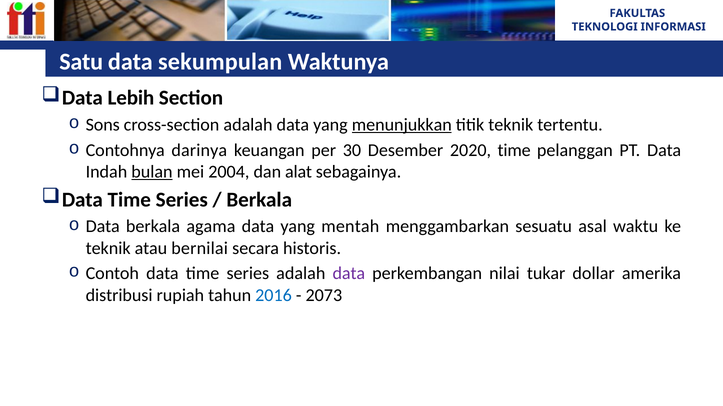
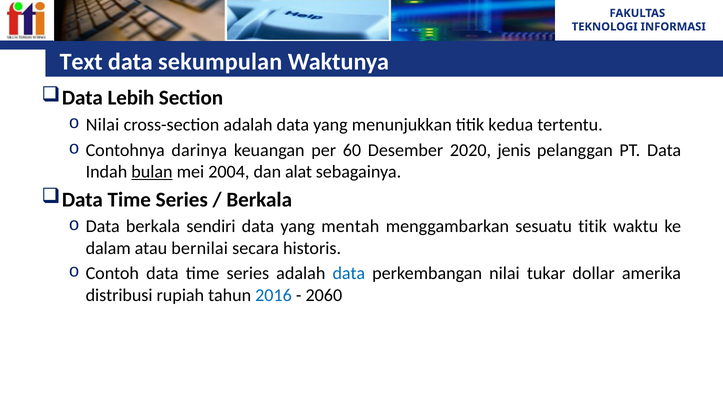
Satu: Satu -> Text (81, 62)
Sons: Sons -> Nilai (103, 125)
menunjukkan underline: present -> none (402, 125)
titik teknik: teknik -> kedua (511, 125)
30: 30 -> 60 (352, 150)
2020 time: time -> jenis (514, 150)
agama: agama -> sendiri (211, 227)
sesuatu asal: asal -> titik (593, 227)
teknik: teknik -> dalam (108, 249)
data colour: purple -> blue (349, 274)
2073: 2073 -> 2060 (324, 296)
